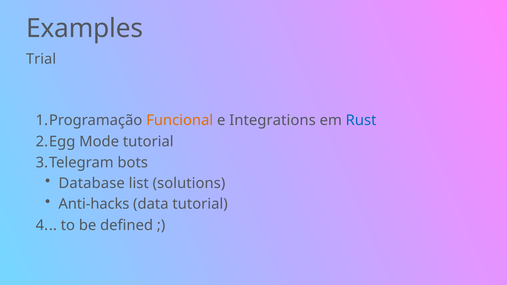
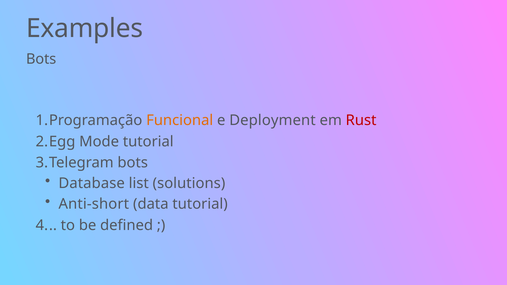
Trial: Trial -> Bots (41, 59)
Integrations: Integrations -> Deployment (272, 120)
Rust colour: blue -> red (361, 120)
Anti-hacks: Anti-hacks -> Anti-short (94, 204)
